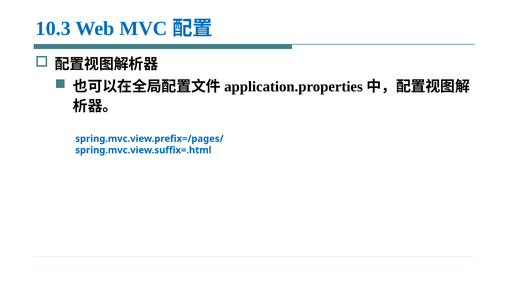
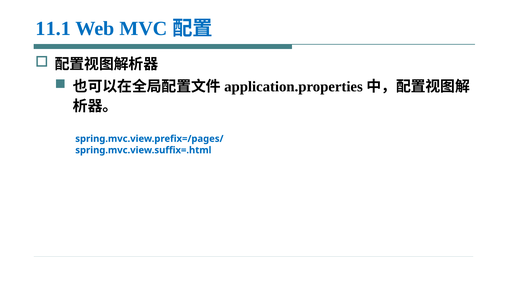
10.3: 10.3 -> 11.1 (53, 29)
